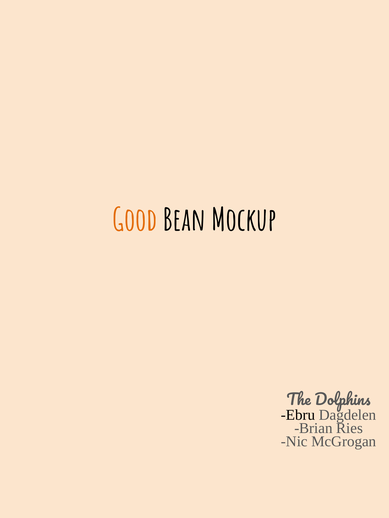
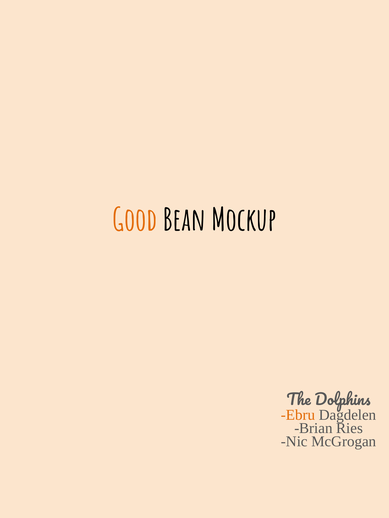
Ebru colour: black -> orange (298, 415)
